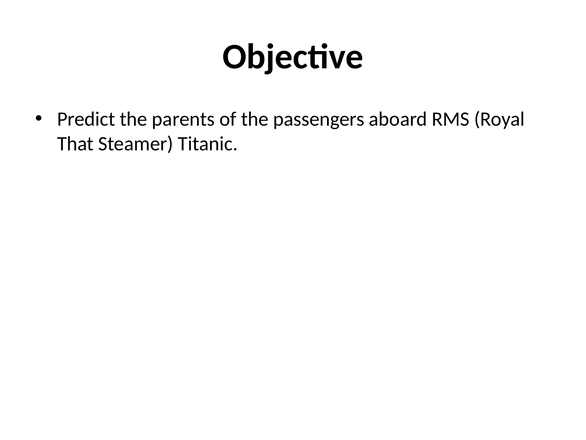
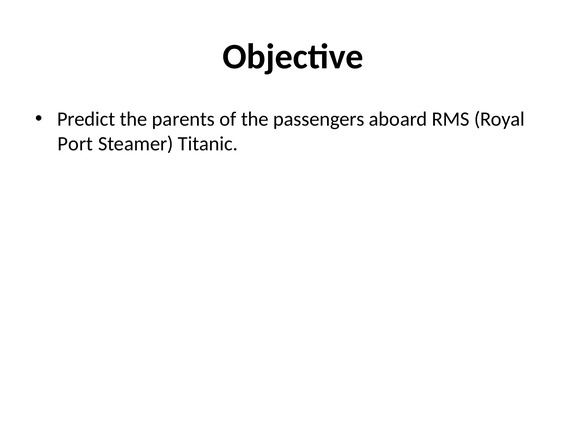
That: That -> Port (75, 143)
